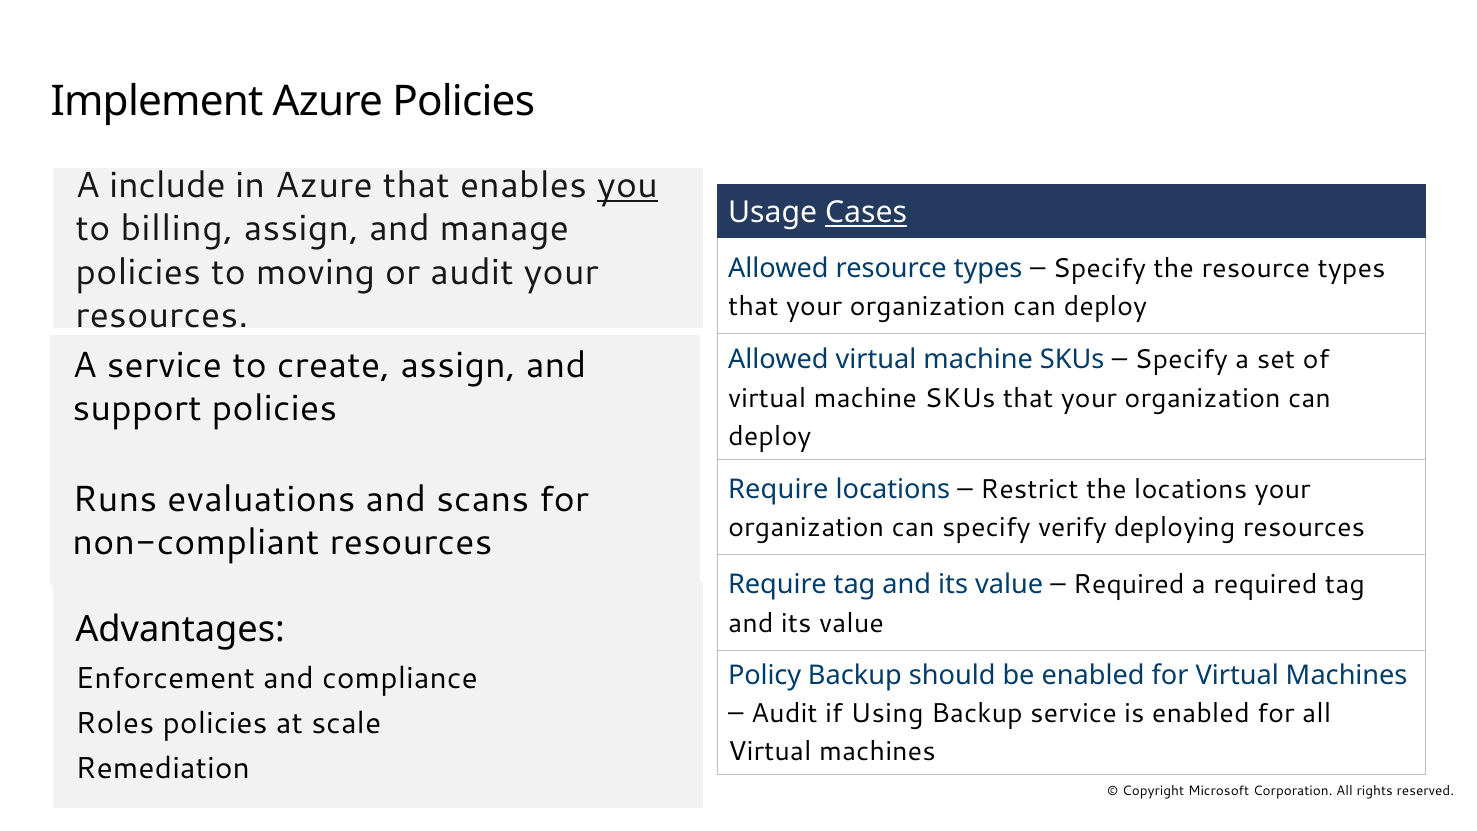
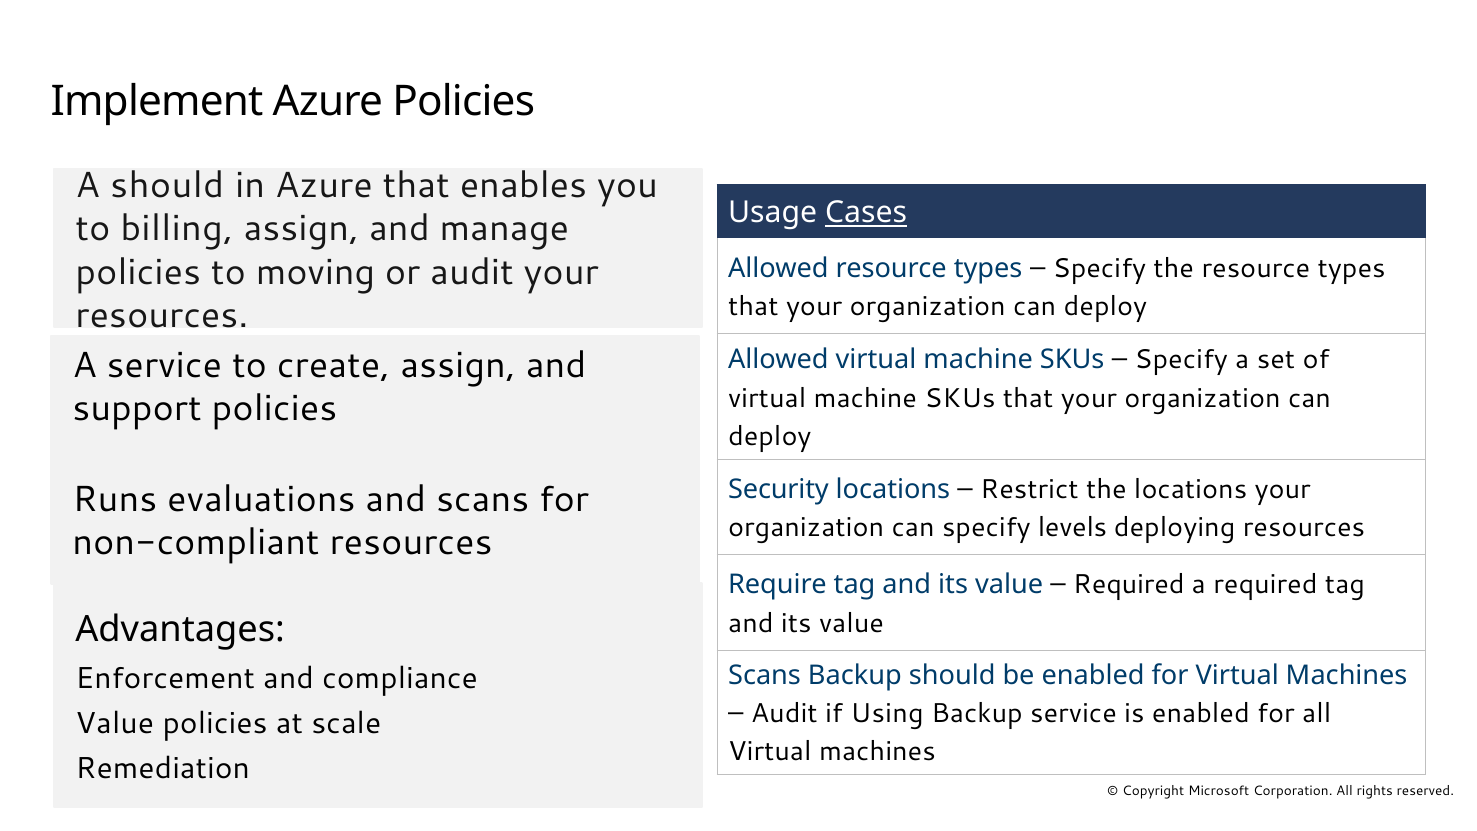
A include: include -> should (167, 185)
you underline: present -> none (628, 185)
Require: Require -> Security (778, 489)
verify: verify -> levels (1073, 528)
Policy: Policy -> Scans (765, 675)
Roles: Roles -> Value (115, 723)
